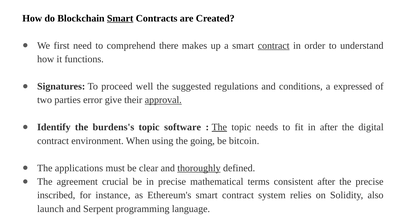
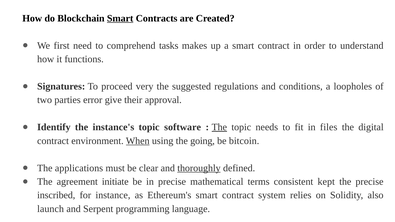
there: there -> tasks (169, 46)
contract underline: present -> none (274, 46)
well: well -> very (145, 86)
expressed: expressed -> loopholes (353, 86)
approval underline: present -> none (163, 100)
burdens's: burdens's -> instance's (113, 127)
in after: after -> files (329, 127)
When underline: none -> present (138, 141)
crucial: crucial -> initiate (115, 182)
consistent after: after -> kept (326, 182)
